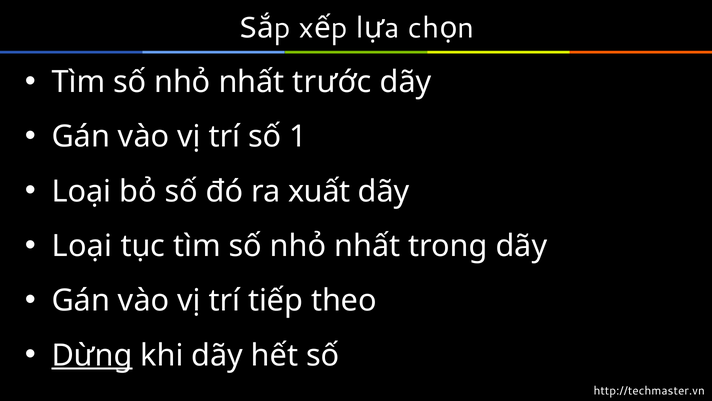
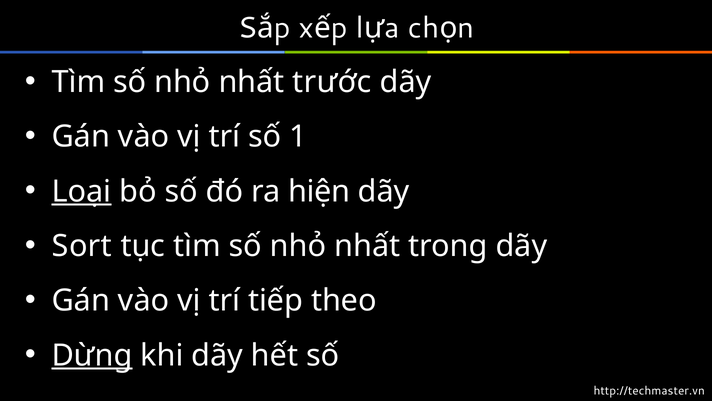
Loại underline: none -> present (81, 191)
xuất: xuất -> hiện (319, 191)
Loại: Loại -> Sort (82, 246)
